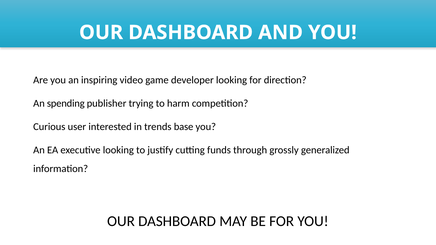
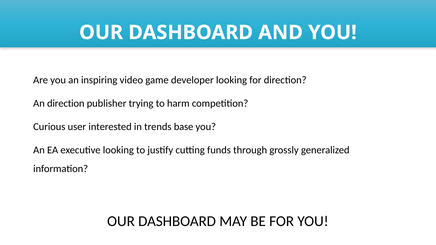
An spending: spending -> direction (66, 103)
